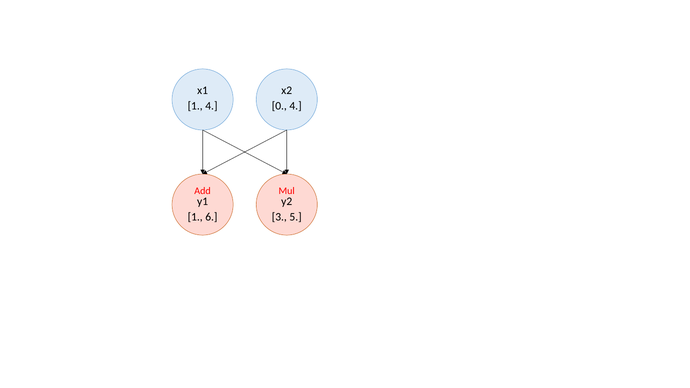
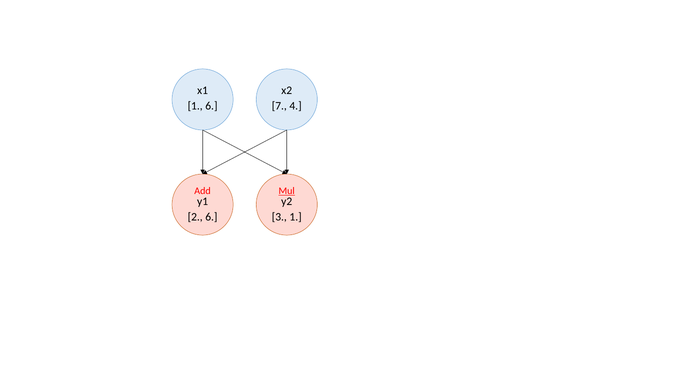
1 4: 4 -> 6 (211, 106)
0: 0 -> 7 (279, 106)
Mul underline: none -> present (287, 191)
1: 1 -> 2 (195, 217)
3 5: 5 -> 1 (296, 217)
